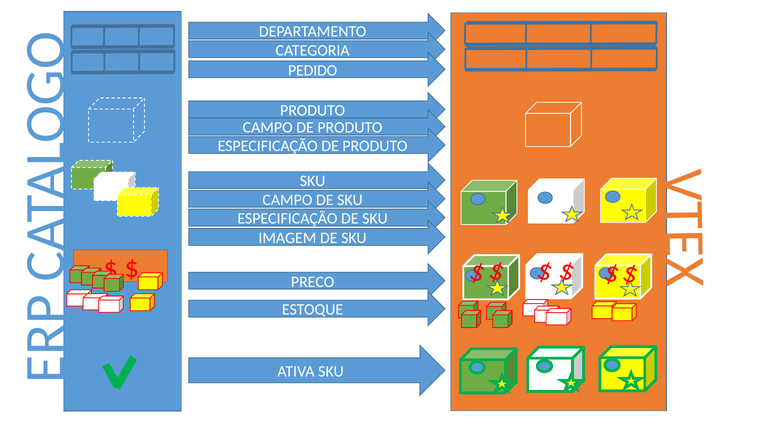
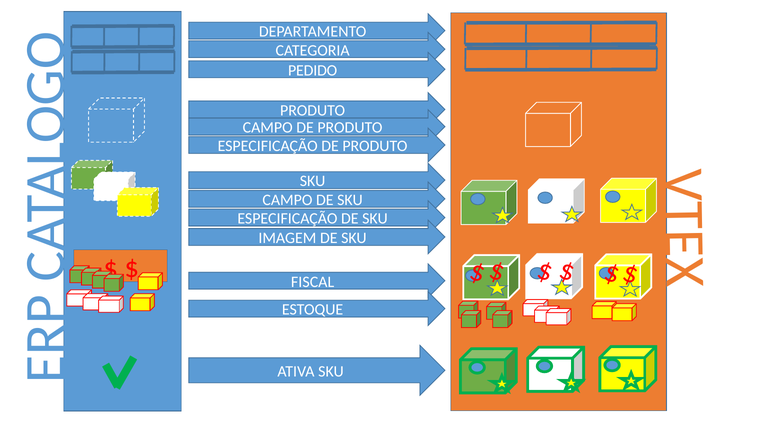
PRECO: PRECO -> FISCAL (313, 282)
